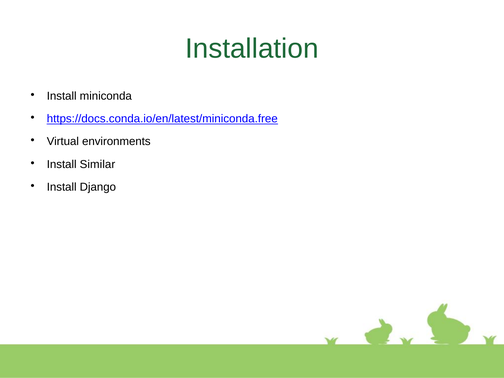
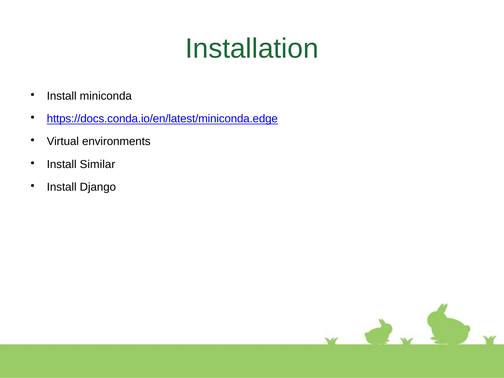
https://docs.conda.io/en/latest/miniconda.free: https://docs.conda.io/en/latest/miniconda.free -> https://docs.conda.io/en/latest/miniconda.edge (162, 119)
